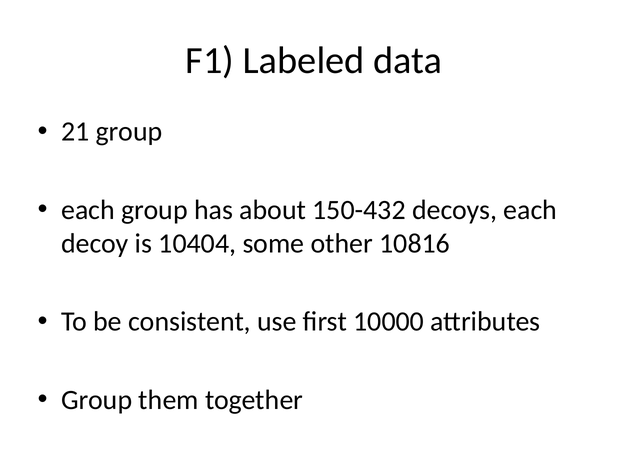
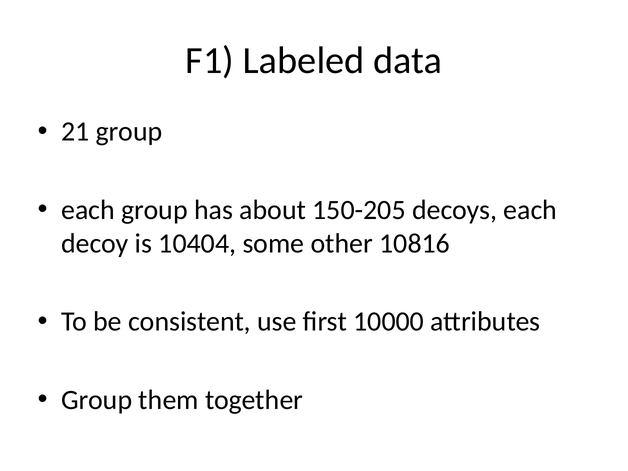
150-432: 150-432 -> 150-205 (359, 210)
